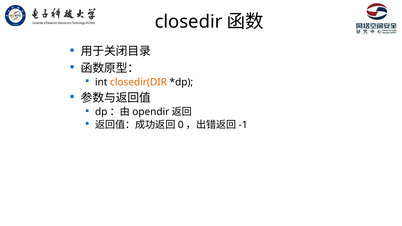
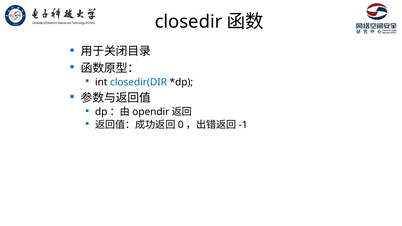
closedir(DIR colour: orange -> blue (138, 82)
